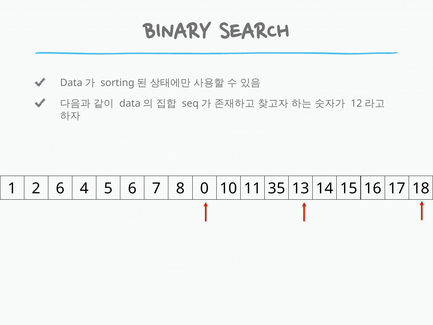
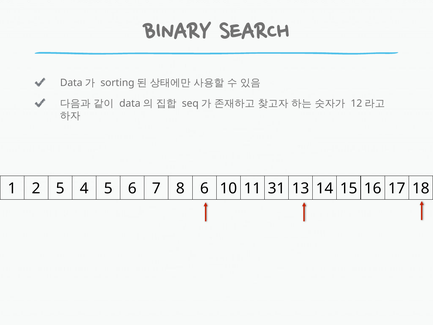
2 6: 6 -> 5 (60, 188)
8 0: 0 -> 6 (204, 188)
35: 35 -> 31 (277, 188)
